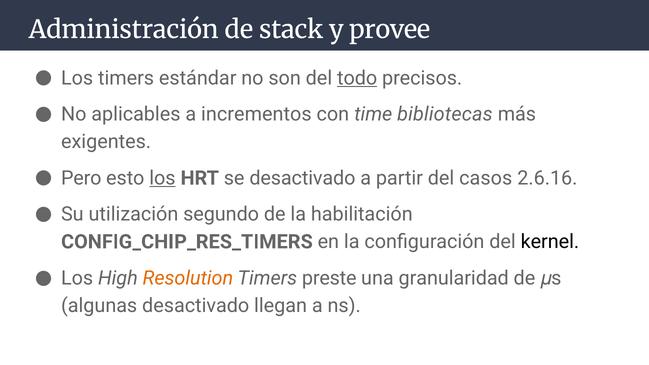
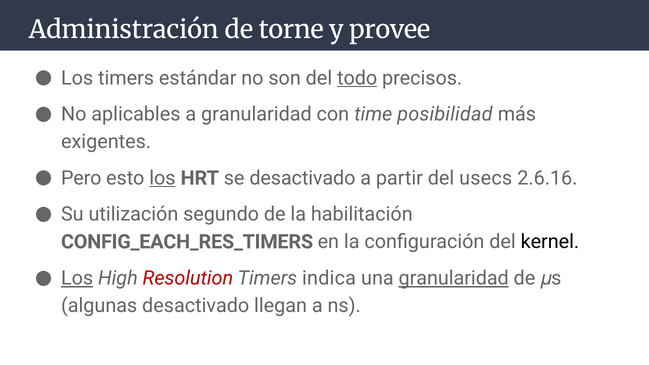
stack: stack -> torne (291, 30)
a incrementos: incrementos -> granularidad (256, 114)
bibliotecas: bibliotecas -> posibilidad (445, 114)
casos: casos -> usecs (486, 178)
CONFIG_CHIP_RES_TIMERS: CONFIG_CHIP_RES_TIMERS -> CONFIG_EACH_RES_TIMERS (187, 242)
Los underline: none -> present (77, 278)
Resolution colour: orange -> red (188, 278)
preste: preste -> indica (329, 278)
granularidad underline: none -> present (454, 278)
